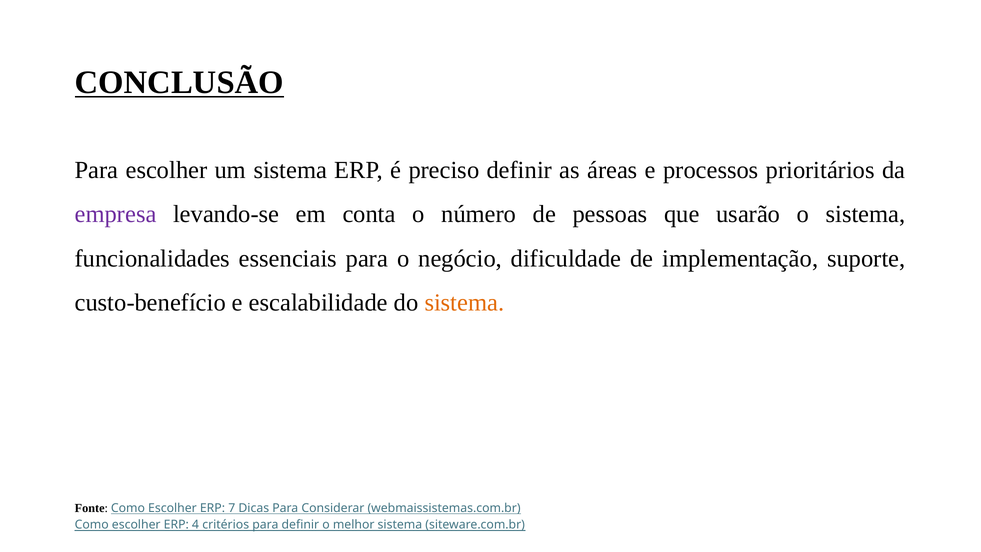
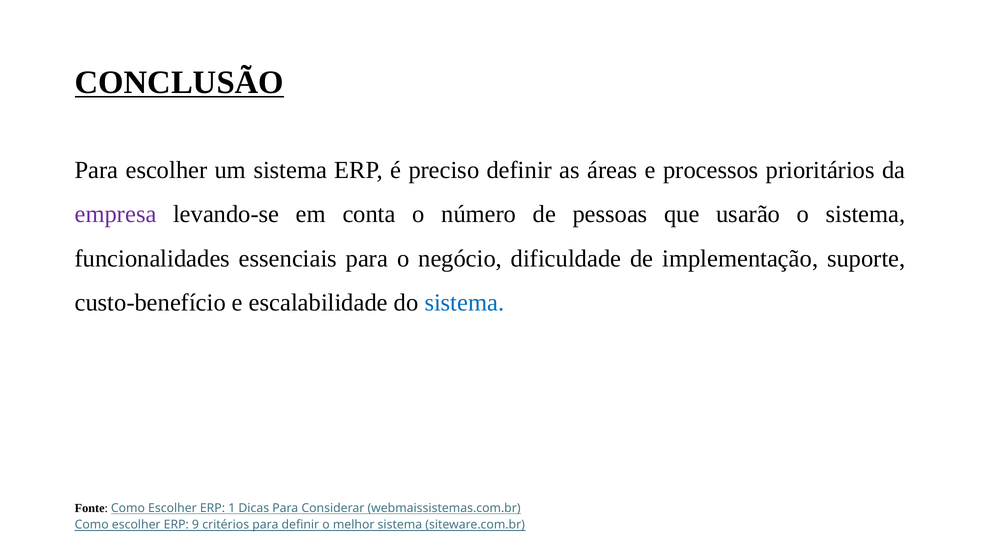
sistema colour: orange -> blue (464, 303)
7: 7 -> 1 (232, 508)
4: 4 -> 9 (195, 525)
